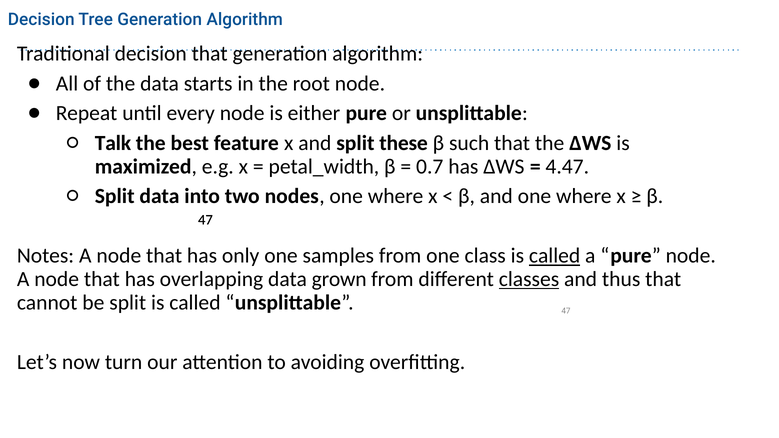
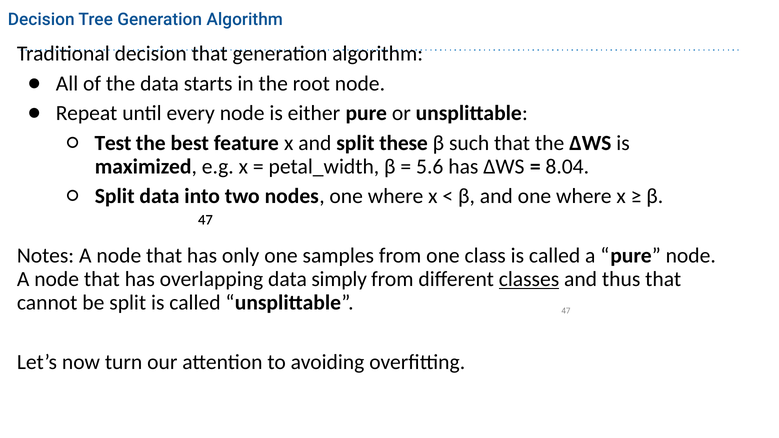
Talk: Talk -> Test (113, 143)
0.7: 0.7 -> 5.6 (430, 166)
4.47: 4.47 -> 8.04 (567, 166)
called underline: present -> none (555, 256)
grown: grown -> simply (339, 279)
